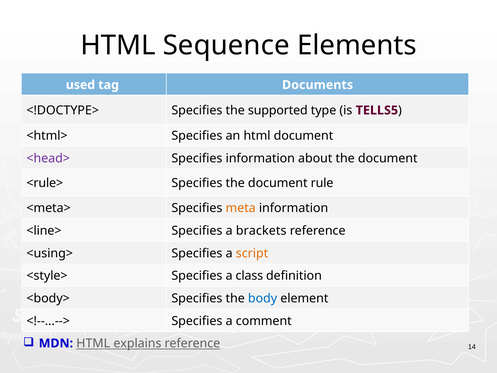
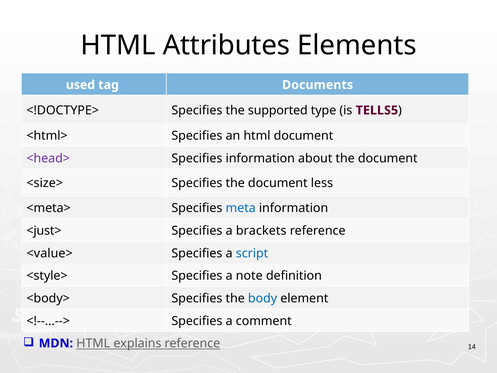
Sequence: Sequence -> Attributes (226, 45)
<rule>: <rule> -> <size> (45, 183)
rule: rule -> less (322, 183)
meta colour: orange -> blue (241, 208)
<line>: <line> -> <just> (44, 230)
<using>: <using> -> <value> (50, 253)
script colour: orange -> blue (252, 253)
class: class -> note (249, 276)
